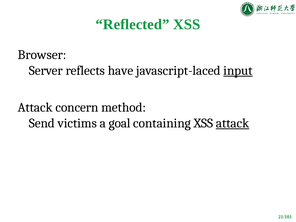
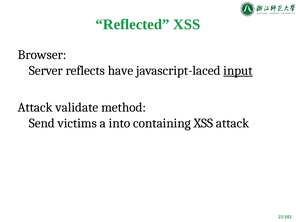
concern: concern -> validate (77, 107)
goal: goal -> into (120, 123)
attack underline: present -> none (233, 123)
